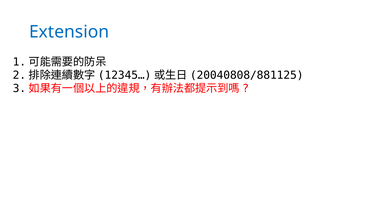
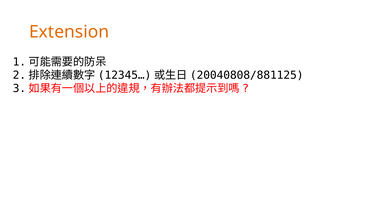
Extension colour: blue -> orange (69, 32)
